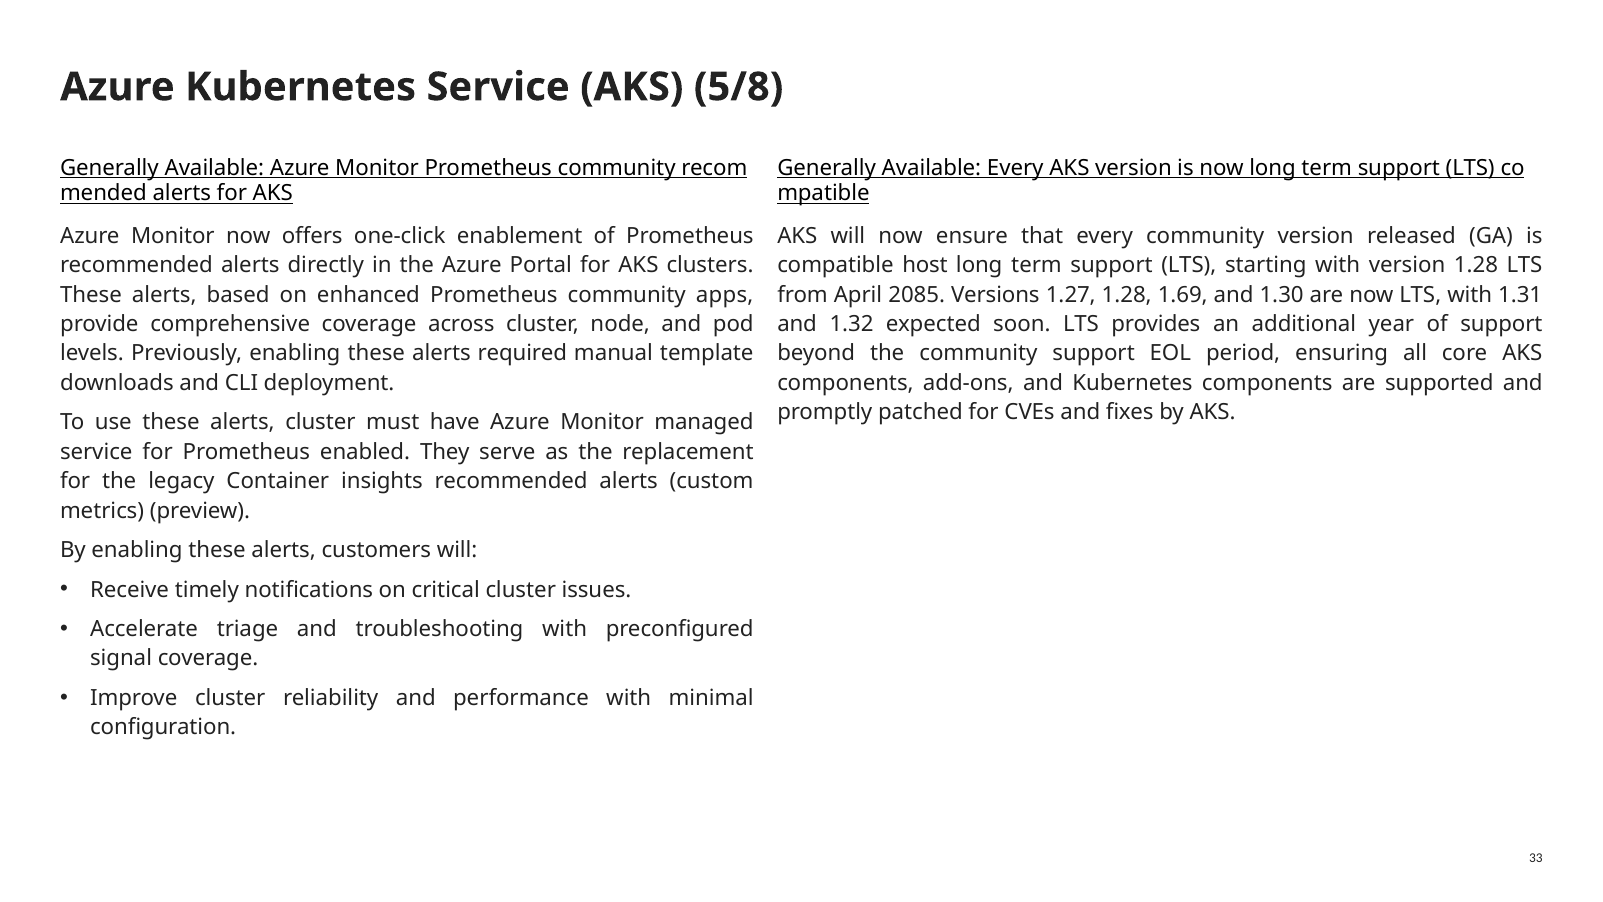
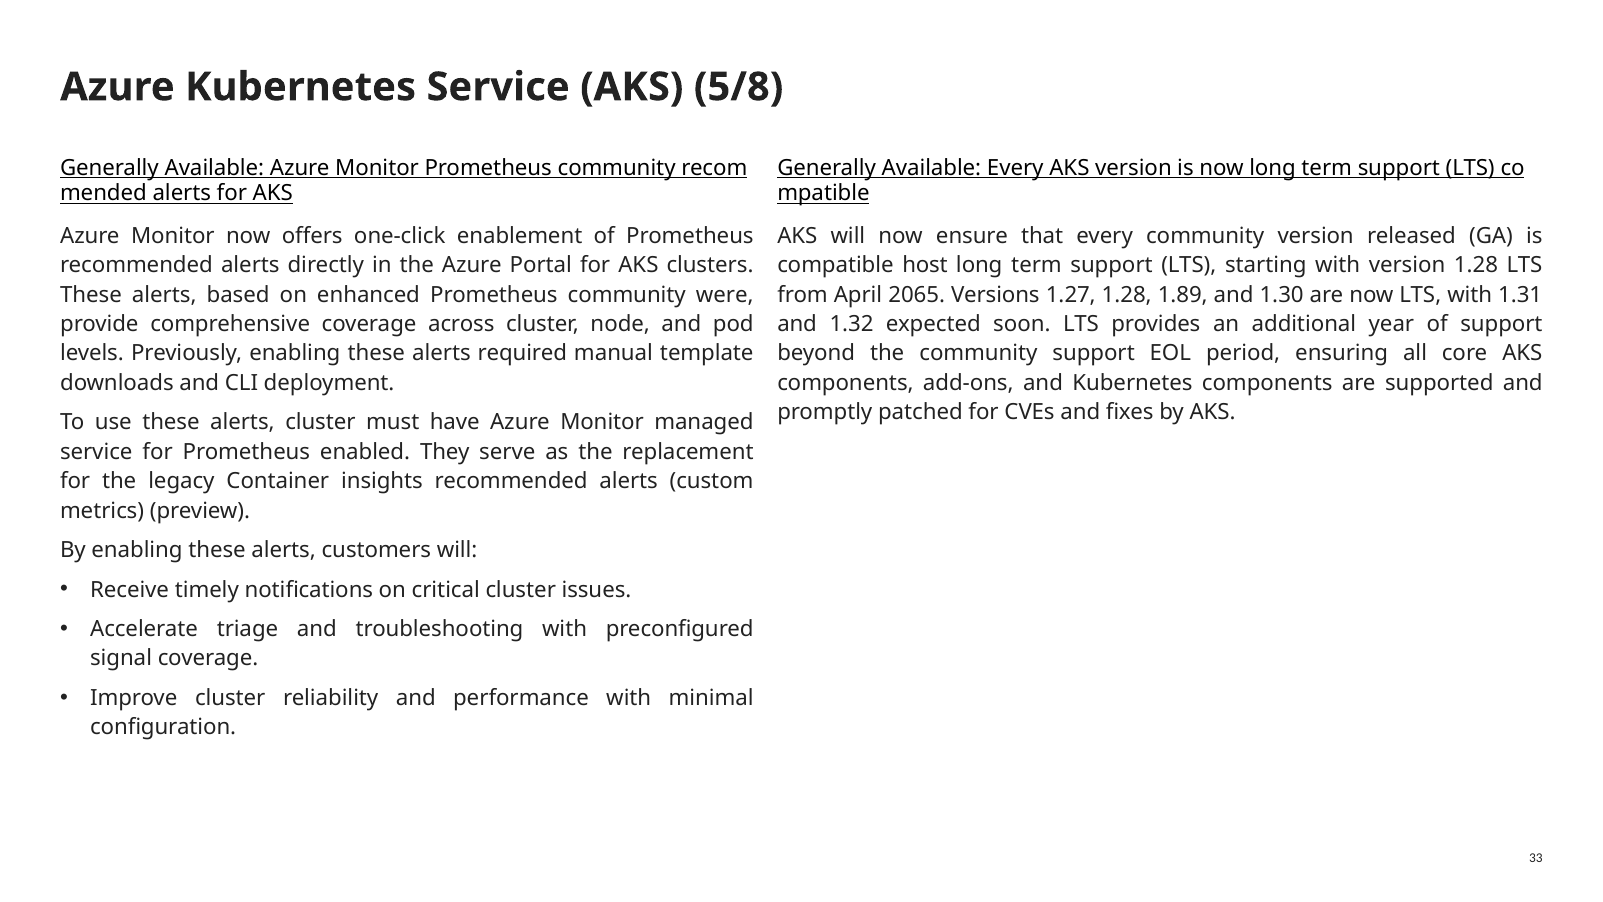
apps: apps -> were (725, 295)
2085: 2085 -> 2065 (917, 295)
1.69: 1.69 -> 1.89 (1183, 295)
